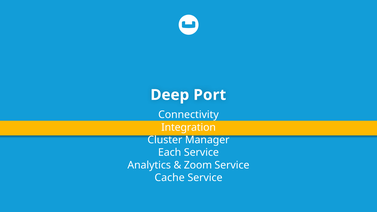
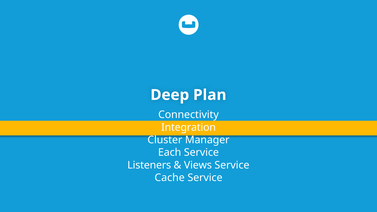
Port: Port -> Plan (210, 95)
Analytics: Analytics -> Listeners (149, 165)
Zoom: Zoom -> Views (198, 165)
